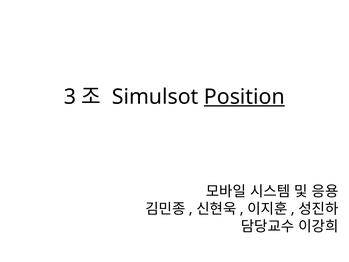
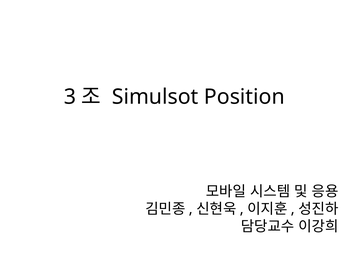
Position underline: present -> none (244, 97)
